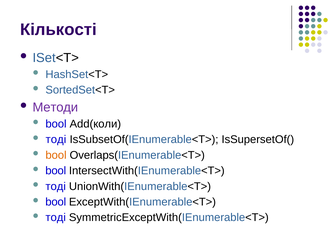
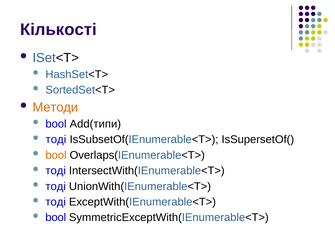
Методи colour: purple -> orange (55, 107)
Add(коли: Add(коли -> Add(типи (95, 124)
bool: bool -> тоді (56, 171)
bool: bool -> тоді (56, 202)
тоді: тоді -> bool (56, 218)
